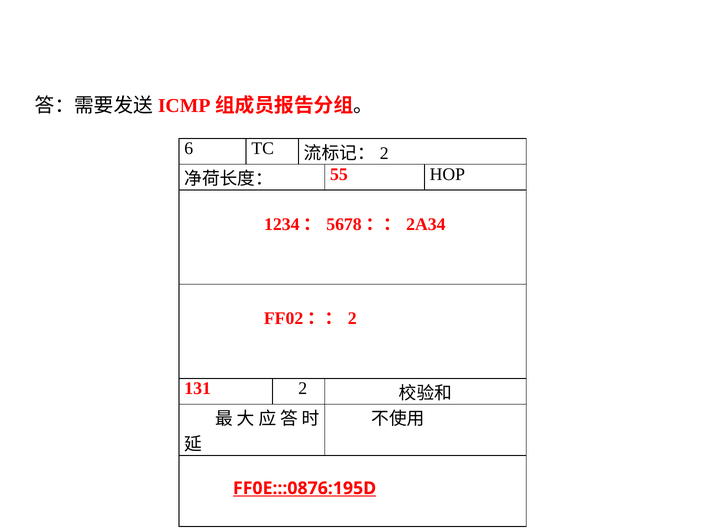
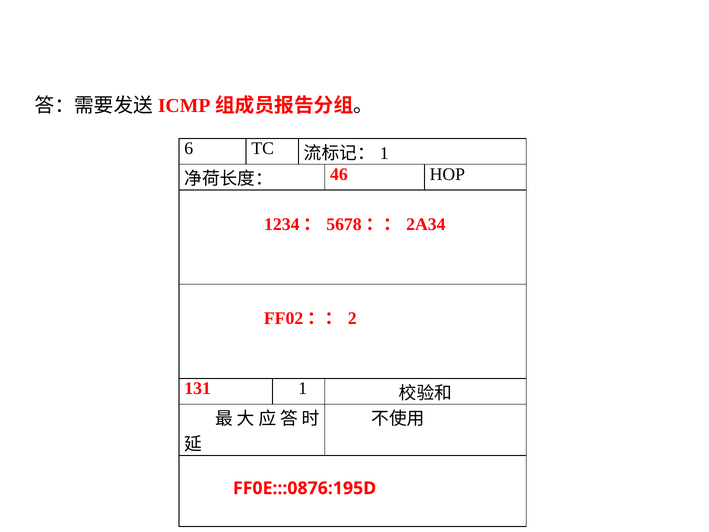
2: 2 -> 1 (384, 153)
55: 55 -> 46 (339, 174)
131 2: 2 -> 1 (303, 388)
FF0E:::0876:195D underline: present -> none (305, 488)
